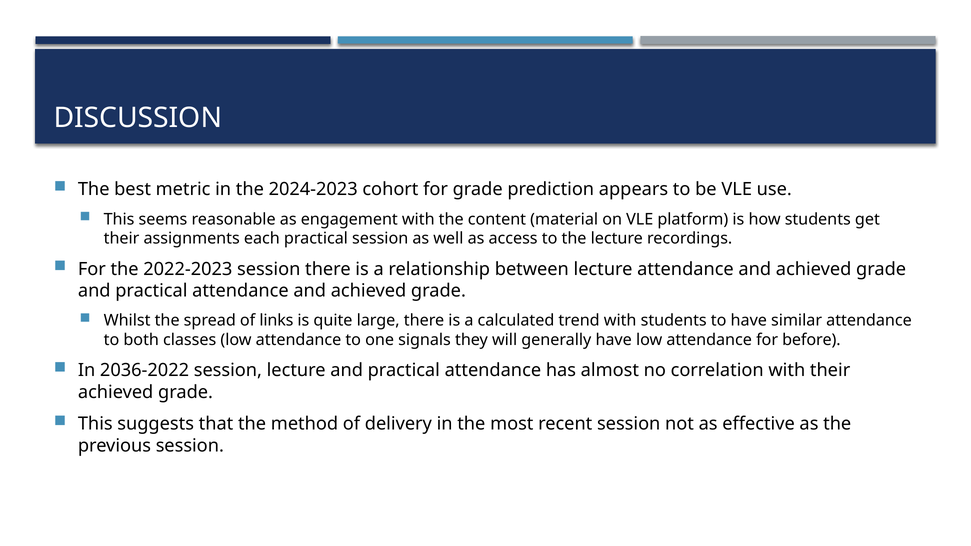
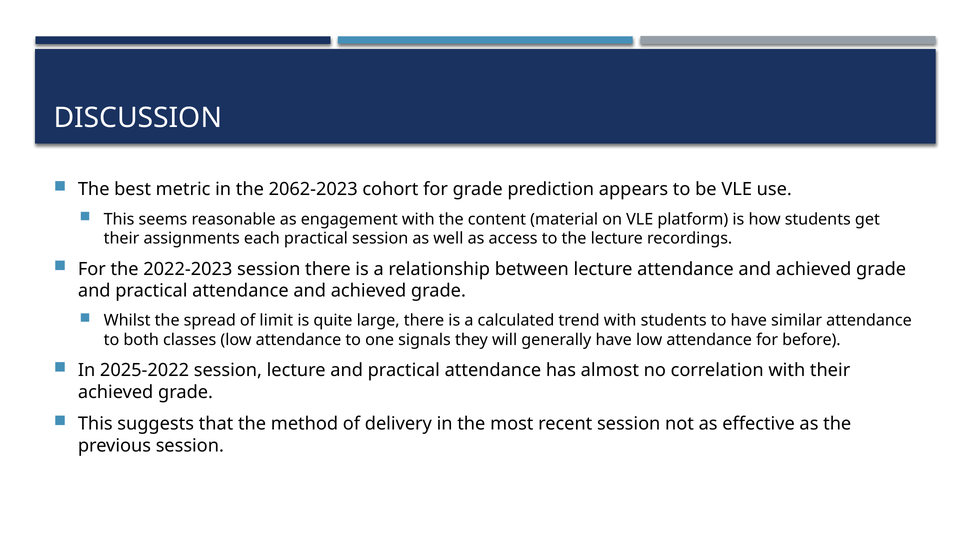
2024-2023: 2024-2023 -> 2062-2023 (313, 189)
links: links -> limit (276, 321)
2036-2022: 2036-2022 -> 2025-2022 (145, 371)
